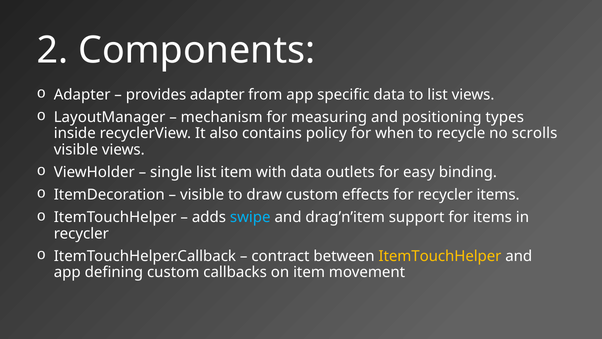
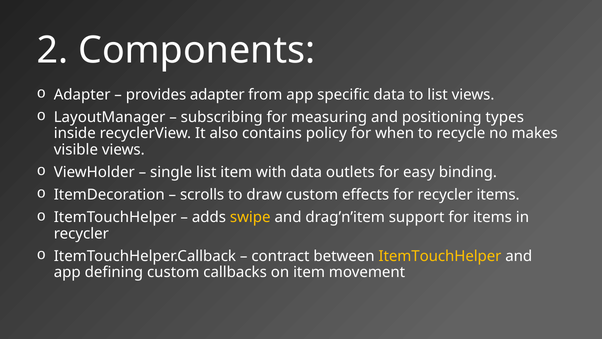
mechanism: mechanism -> subscribing (222, 117)
scrolls: scrolls -> makes (535, 133)
visible: visible -> scrolls (202, 195)
swipe colour: light blue -> yellow (250, 217)
